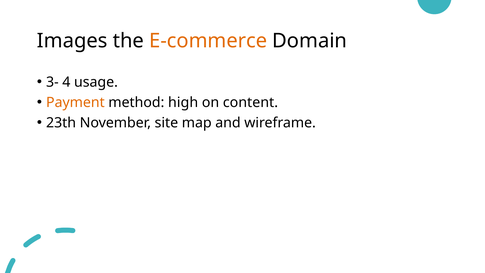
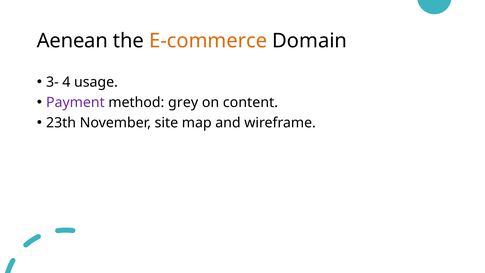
Images: Images -> Aenean (72, 41)
Payment colour: orange -> purple (75, 102)
high: high -> grey (183, 102)
